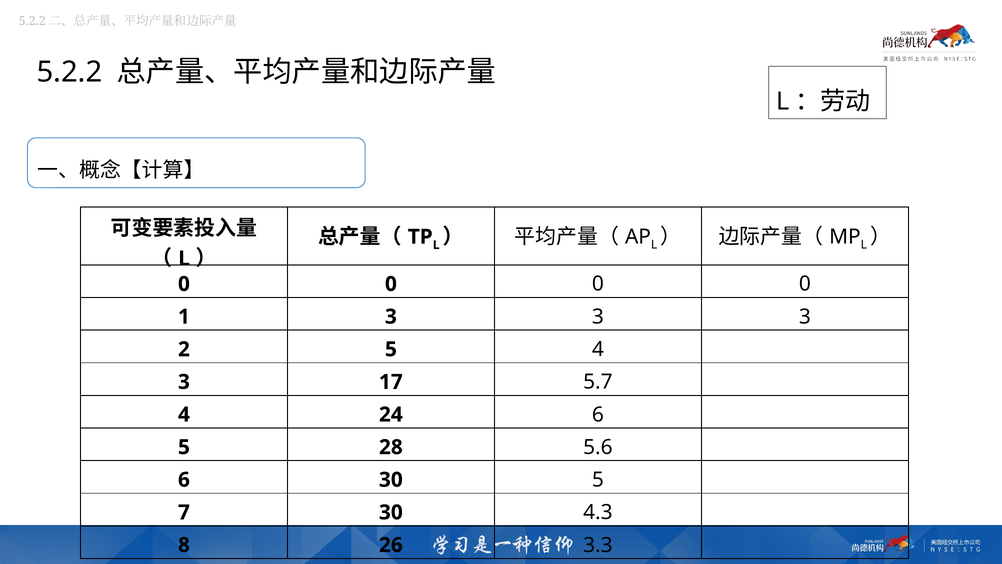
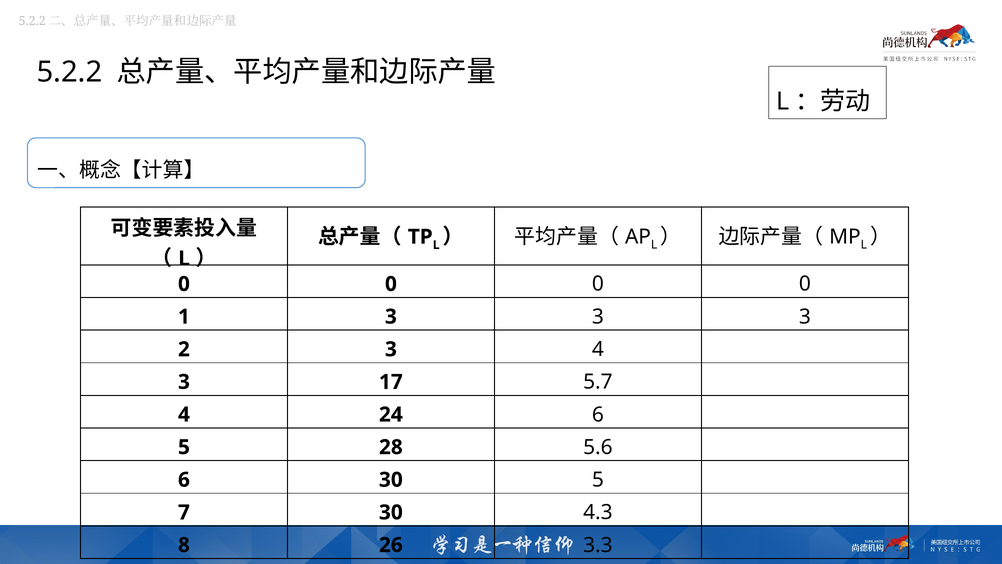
2 5: 5 -> 3 (391, 349)
